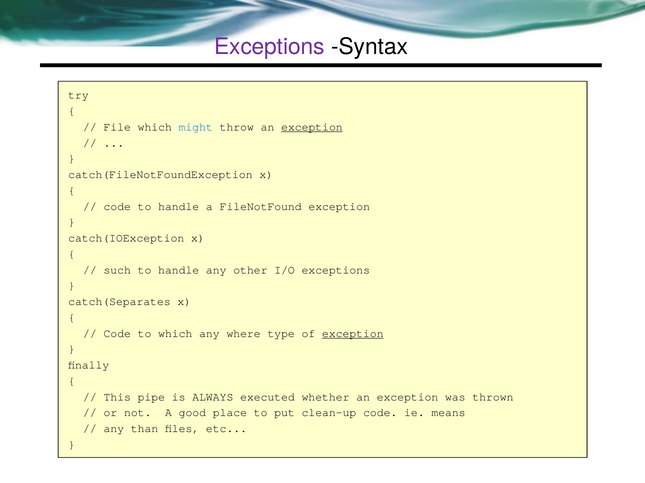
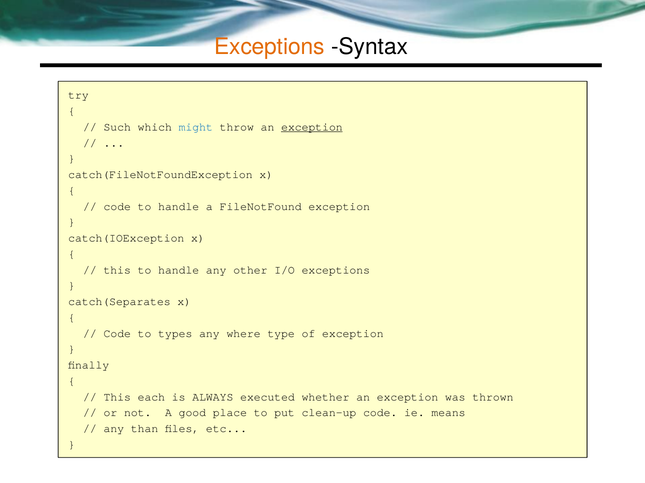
Exceptions colour: purple -> orange (269, 47)
File: File -> Such (117, 127)
such: such -> this (117, 270)
to which: which -> types (175, 334)
exception underline: present -> none (353, 334)
pipe: pipe -> each (151, 397)
